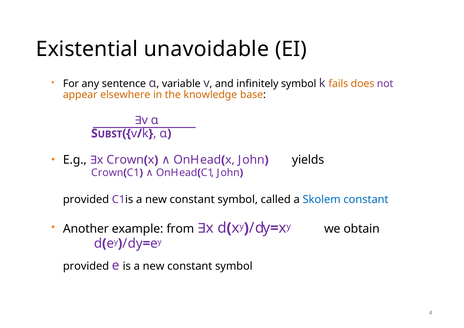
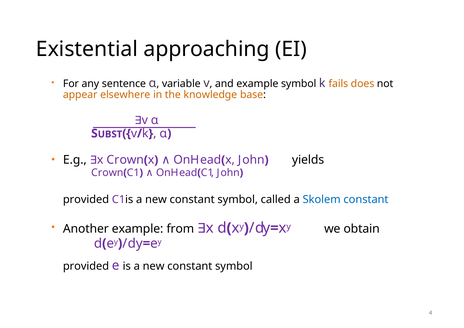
unavoidable: unavoidable -> approaching (207, 49)
and infinitely: infinitely -> example (257, 84)
not colour: purple -> black (385, 84)
